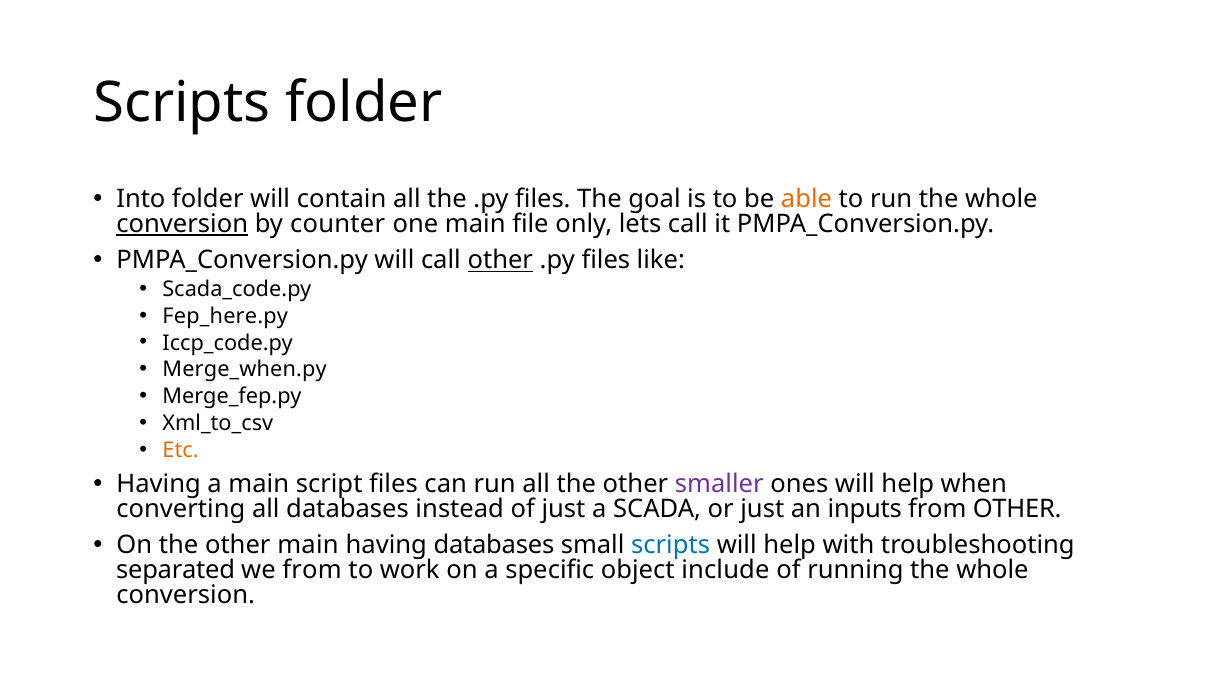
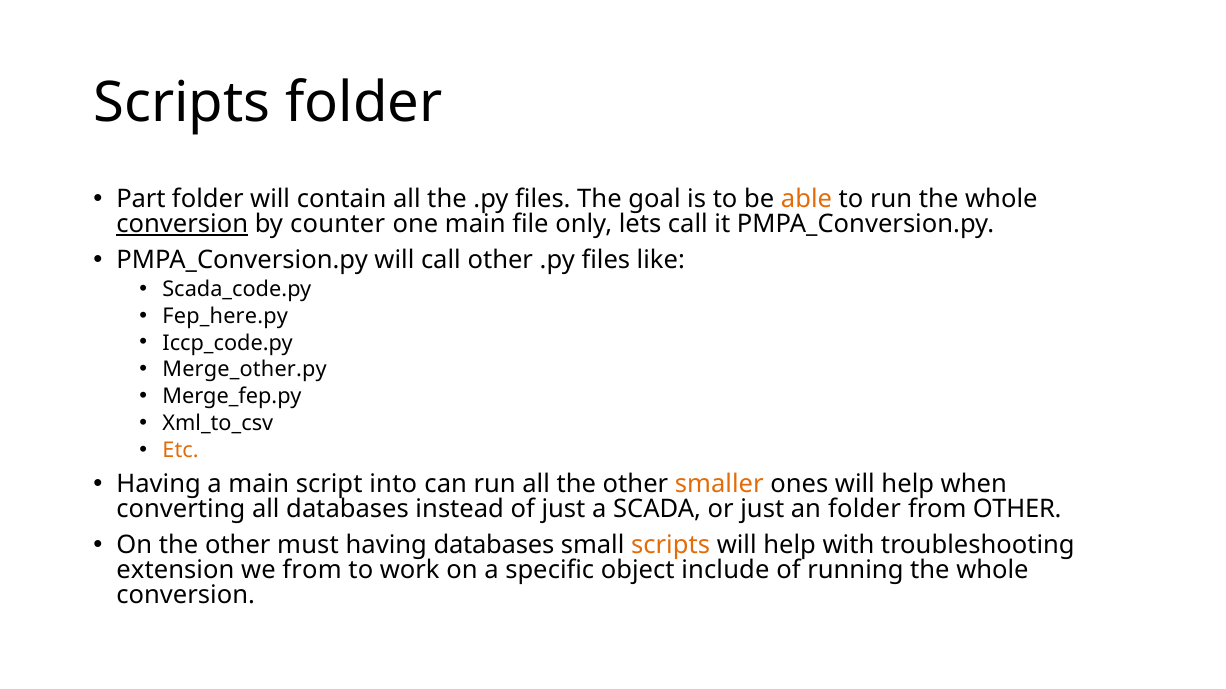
Into: Into -> Part (141, 200)
other underline: present -> none (500, 261)
Merge_when.py: Merge_when.py -> Merge_other.py (245, 370)
script files: files -> into (393, 485)
smaller colour: purple -> orange (719, 485)
an inputs: inputs -> folder (864, 510)
other main: main -> must (308, 546)
scripts colour: blue -> orange (671, 546)
separated: separated -> extension (175, 571)
